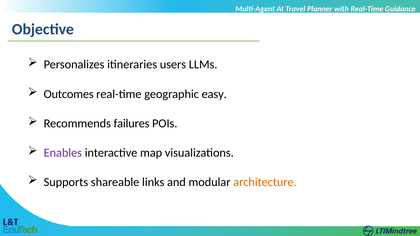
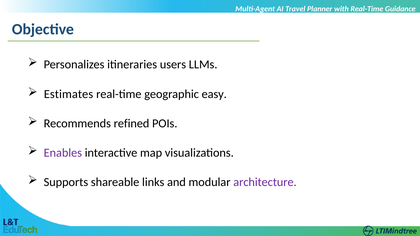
Outcomes: Outcomes -> Estimates (69, 94)
failures: failures -> refined (132, 124)
architecture colour: orange -> purple (265, 182)
